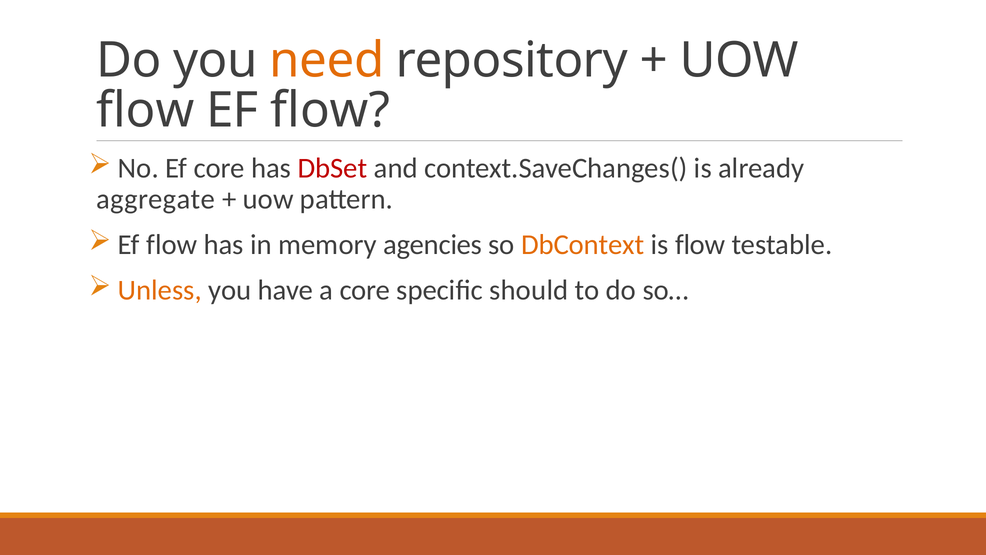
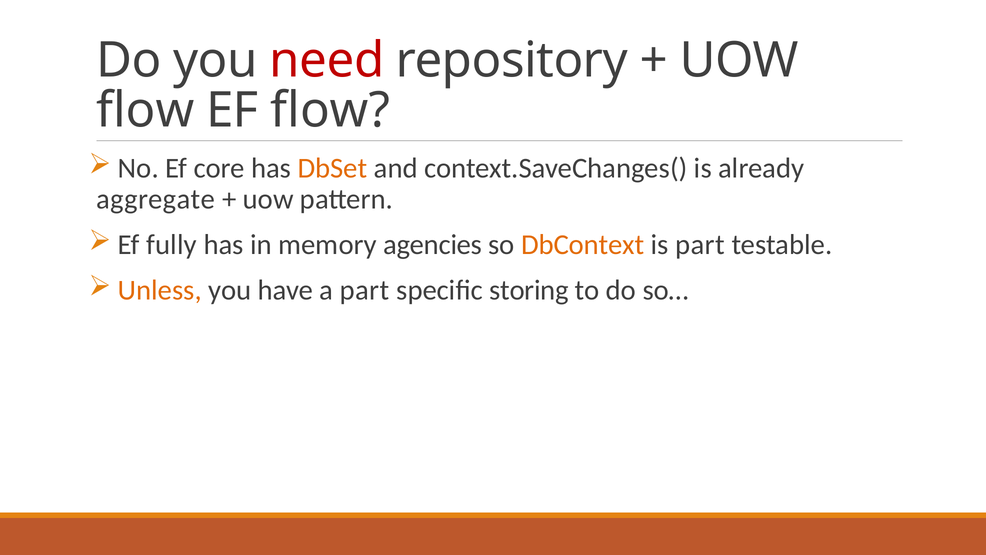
need colour: orange -> red (327, 60)
DbSet colour: red -> orange (333, 168)
flow: flow -> fully (172, 245)
is flow: flow -> part (700, 245)
a core: core -> part (365, 290)
should: should -> storing (529, 290)
